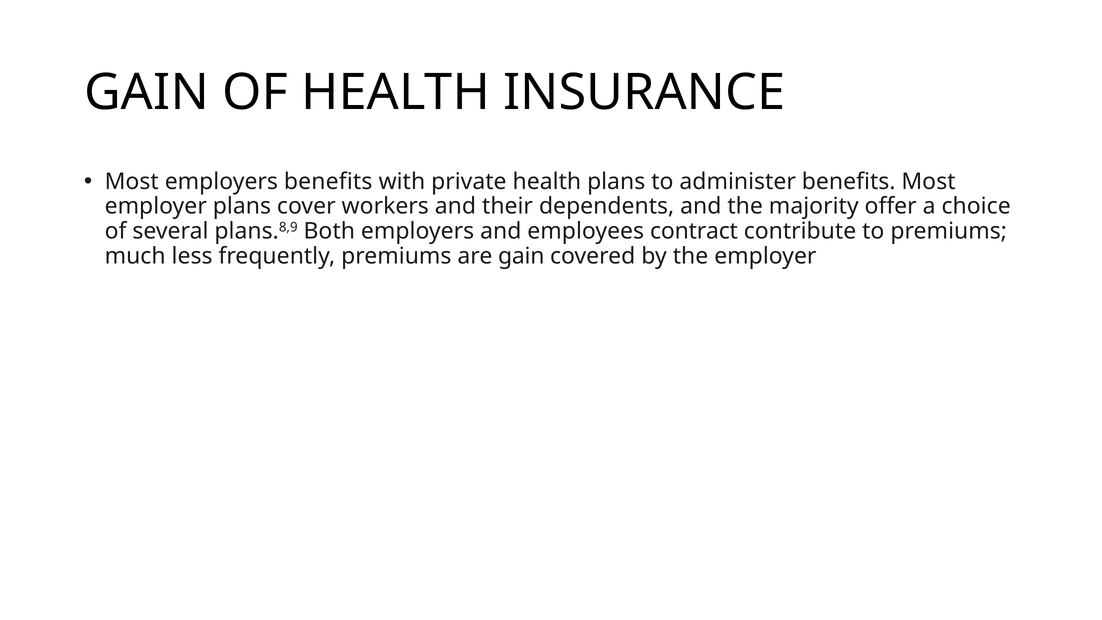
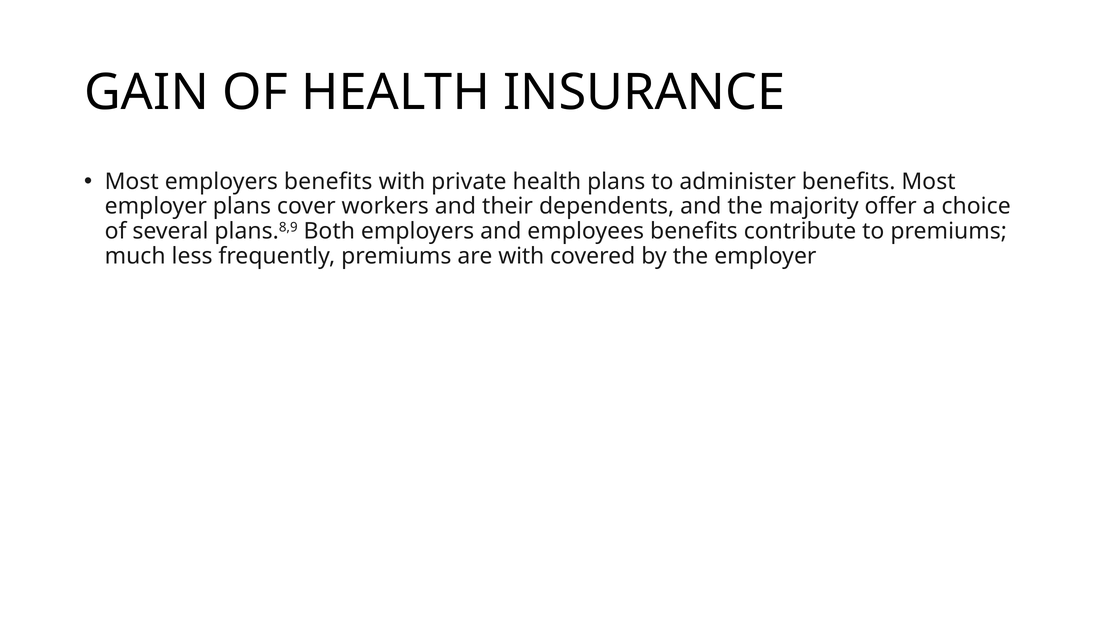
employees contract: contract -> benefits (694, 231)
are gain: gain -> with (521, 256)
